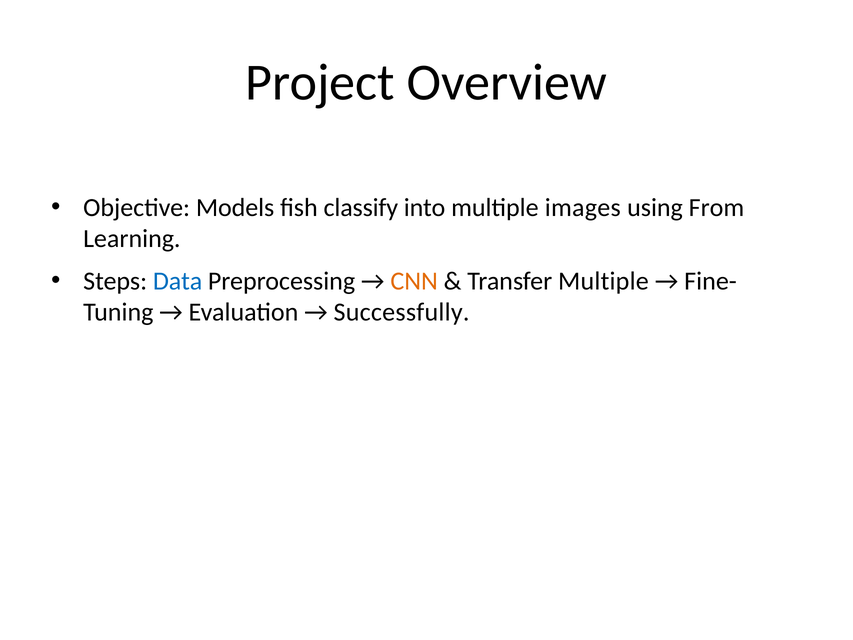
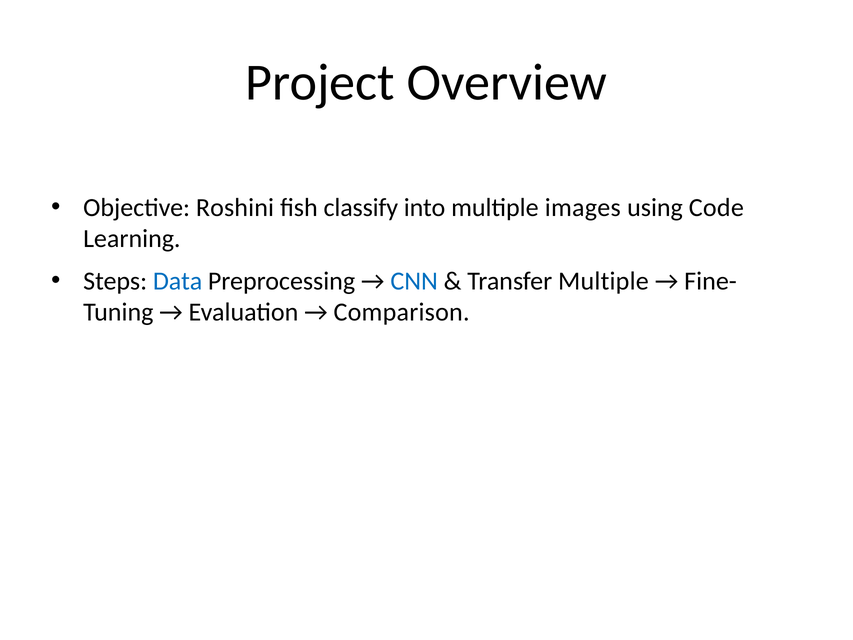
Models: Models -> Roshini (235, 207)
From: From -> Code (716, 207)
CNN colour: orange -> blue (414, 281)
Successfully: Successfully -> Comparison (402, 312)
